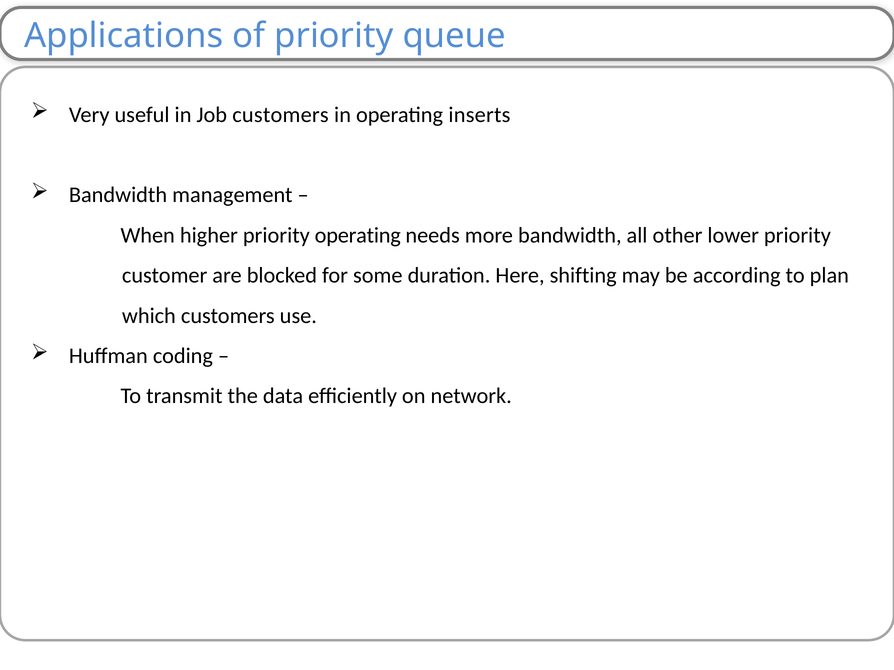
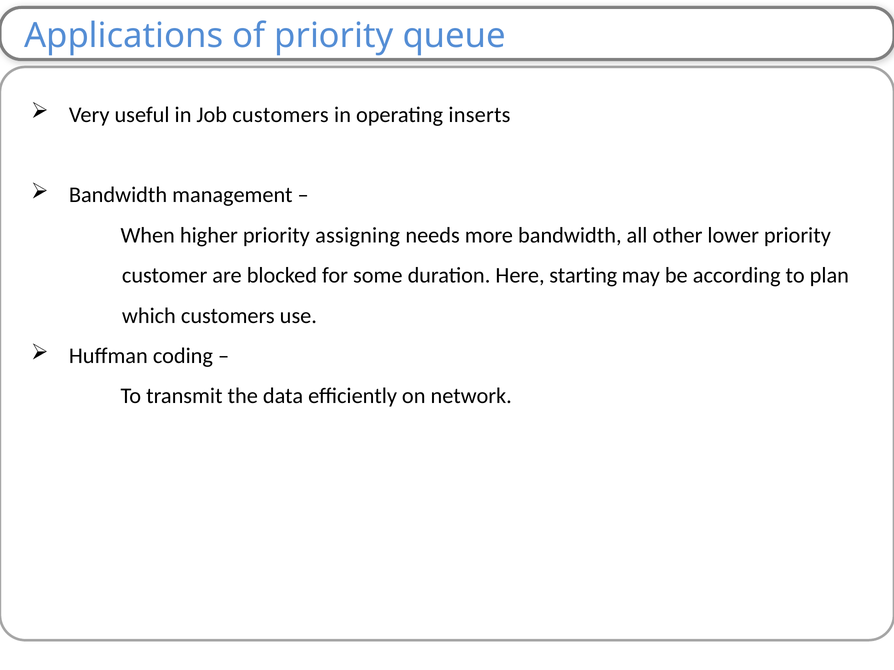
priority operating: operating -> assigning (358, 235)
shifting: shifting -> starting (583, 276)
